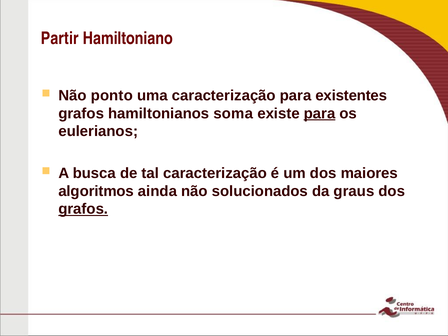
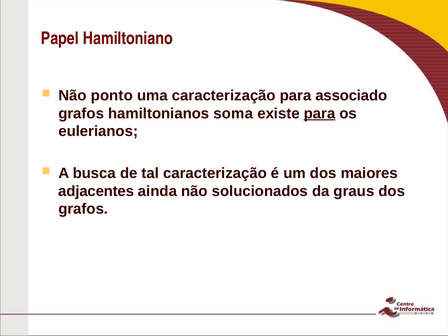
Partir: Partir -> Papel (60, 38)
existentes: existentes -> associado (351, 96)
algoritmos: algoritmos -> adjacentes (96, 191)
grafos underline: present -> none (83, 209)
